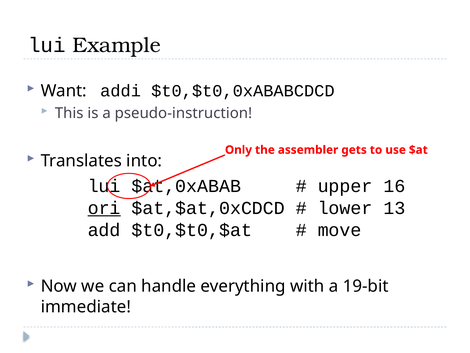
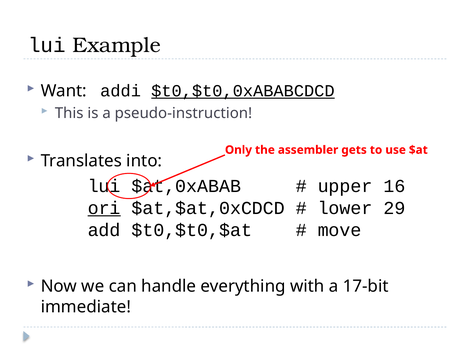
$t0,$t0,0xABABCDCD underline: none -> present (243, 91)
13: 13 -> 29 (394, 208)
19-bit: 19-bit -> 17-bit (366, 286)
